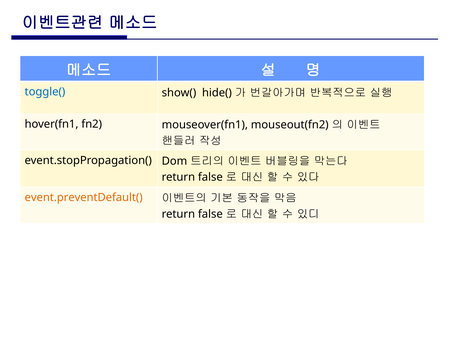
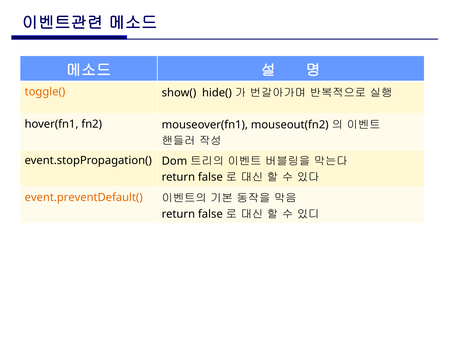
toggle( colour: blue -> orange (45, 92)
